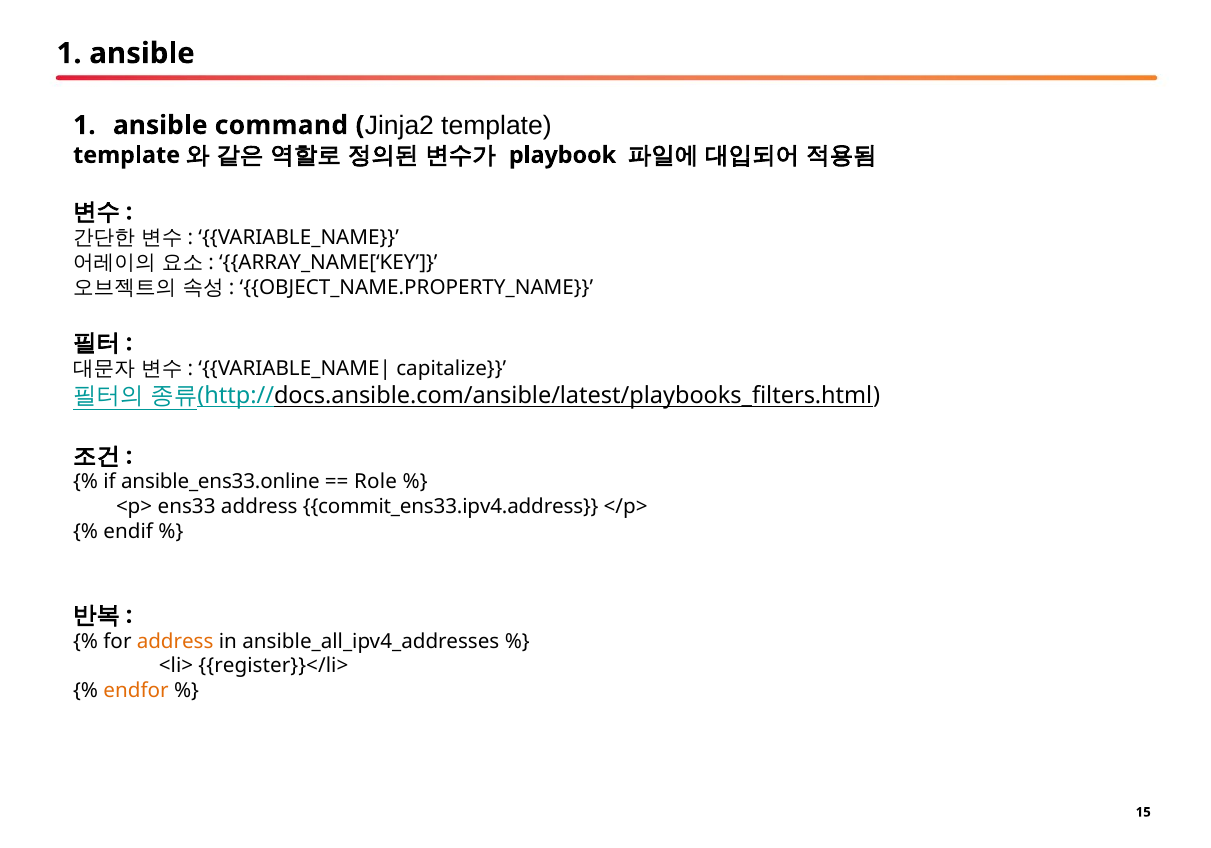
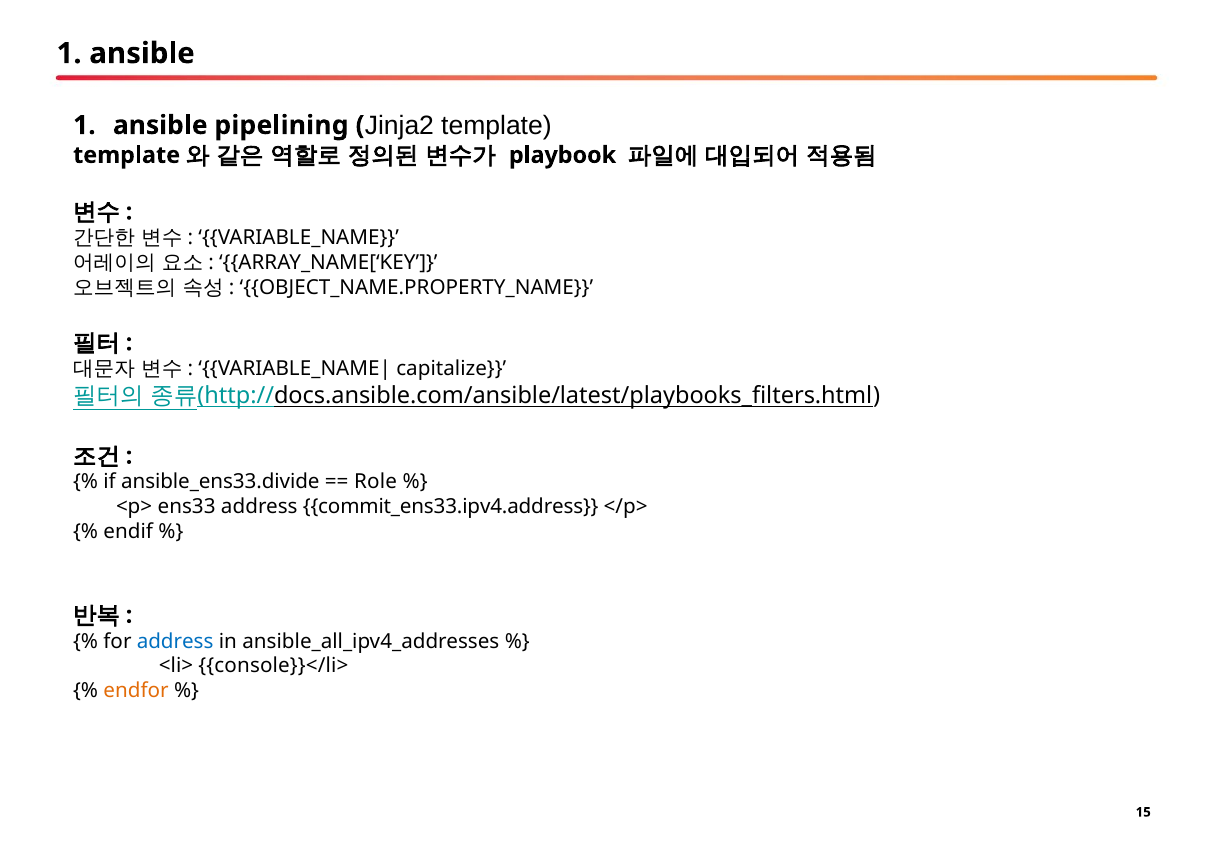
command: command -> pipelining (281, 125)
ansible_ens33.online: ansible_ens33.online -> ansible_ens33.divide (220, 482)
address colour: orange -> blue (175, 641)
register}}</li>: register}}</li> -> console}}</li> (273, 666)
